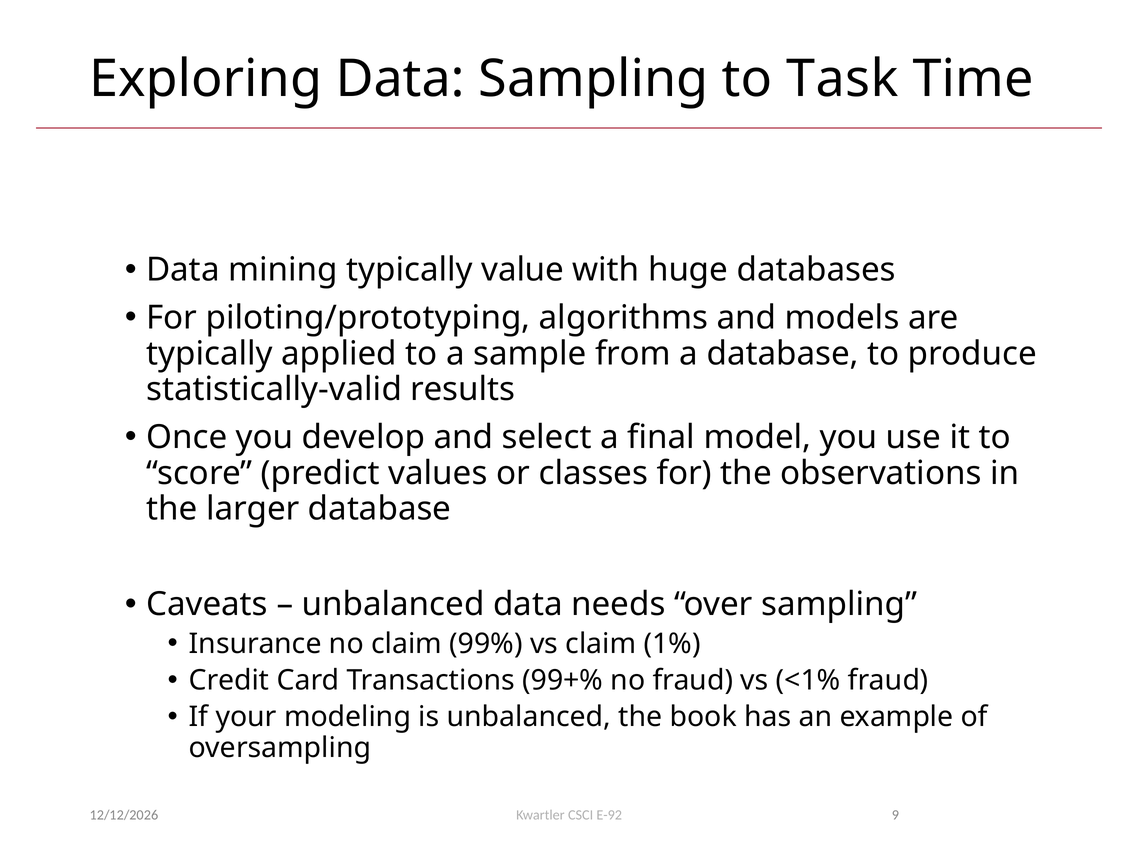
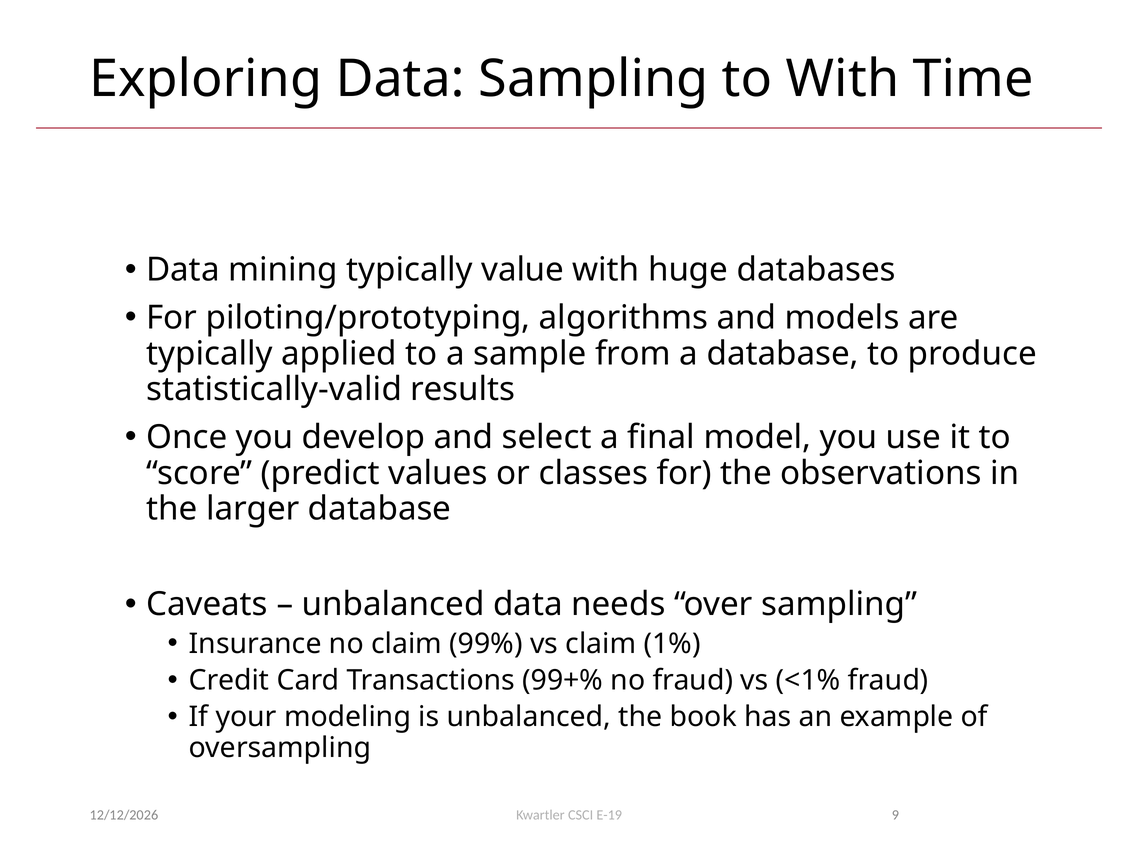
to Task: Task -> With (842, 79)
E-92: E-92 -> E-19 (609, 815)
